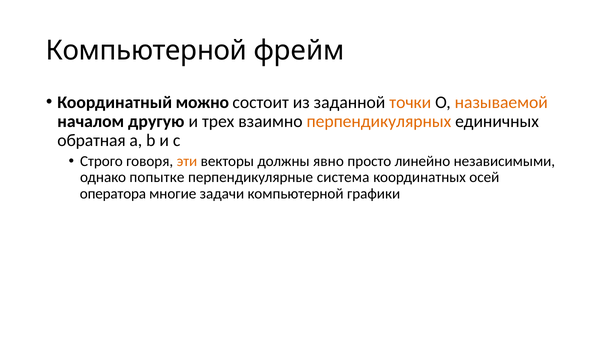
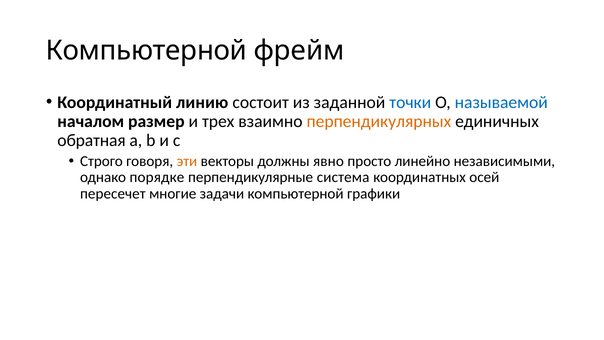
можно: можно -> линию (202, 102)
точки colour: orange -> blue (410, 102)
называемой colour: orange -> blue (501, 102)
другую: другую -> размер (156, 121)
попытке: попытке -> порядке (157, 177)
оператора: оператора -> пересечет (113, 194)
